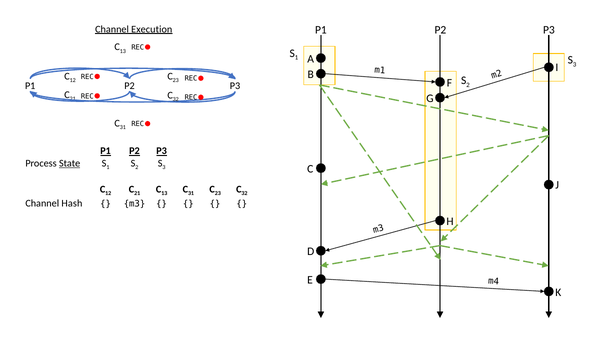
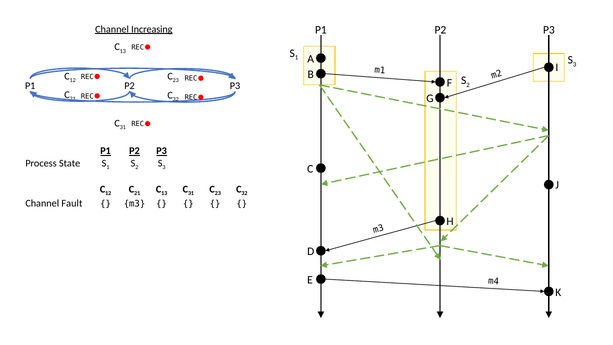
Execution: Execution -> Increasing (152, 29)
State underline: present -> none (70, 163)
Hash: Hash -> Fault (72, 203)
